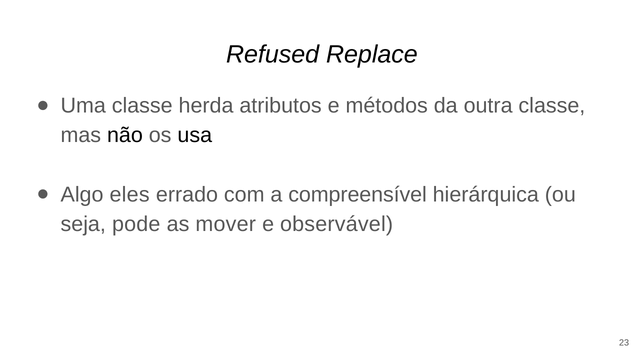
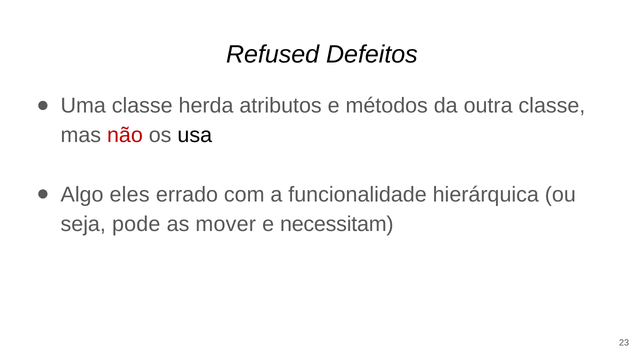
Replace: Replace -> Defeitos (372, 55)
não colour: black -> red (125, 135)
compreensível: compreensível -> funcionalidade (358, 195)
observável: observável -> necessitam (337, 224)
